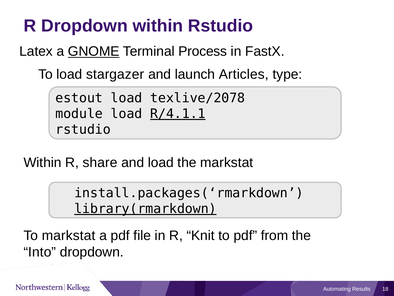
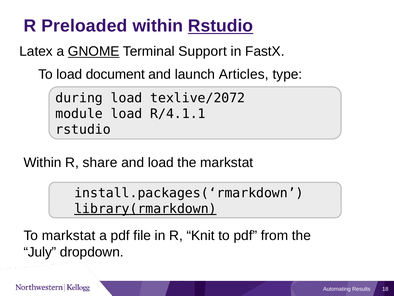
R Dropdown: Dropdown -> Preloaded (84, 26)
Rstudio underline: none -> present (221, 26)
Process: Process -> Support (203, 51)
stargazer: stargazer -> document (115, 74)
estout: estout -> during (79, 98)
texlive/2078: texlive/2078 -> texlive/2072 (198, 98)
R/4.1.1 underline: present -> none (178, 114)
Into: Into -> July (40, 252)
